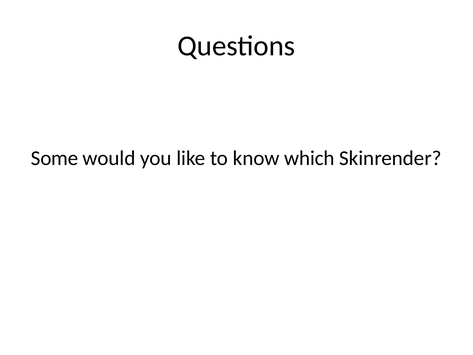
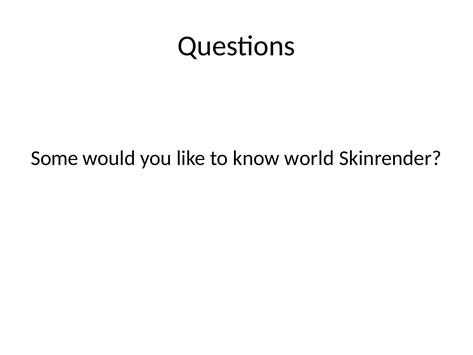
which: which -> world (309, 158)
